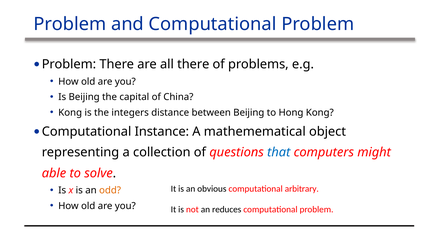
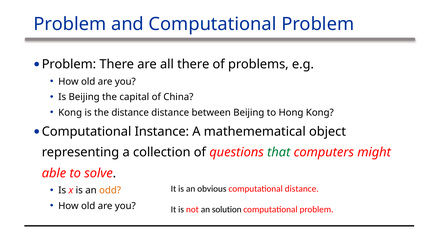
the integers: integers -> distance (130, 113)
that colour: blue -> green (279, 153)
computational arbitrary: arbitrary -> distance (302, 189)
reduces: reduces -> solution (227, 210)
